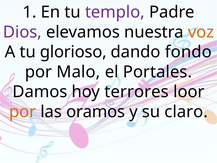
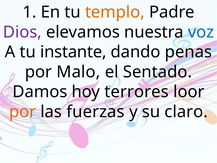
templo colour: purple -> orange (115, 12)
voz colour: orange -> blue (201, 32)
glorioso: glorioso -> instante (73, 52)
fondo: fondo -> penas (188, 52)
Portales: Portales -> Sentado (157, 72)
oramos: oramos -> fuerzas (95, 112)
